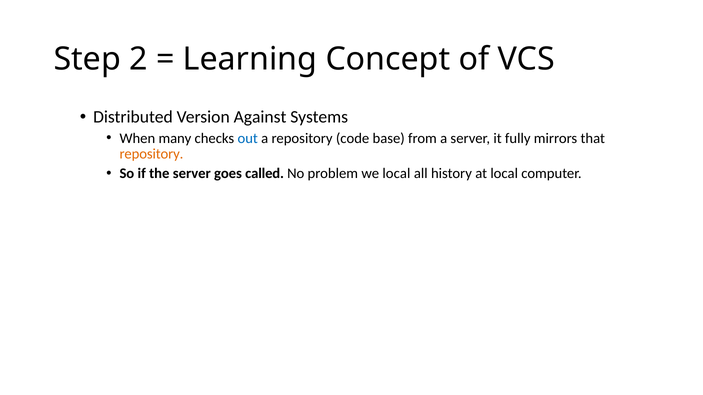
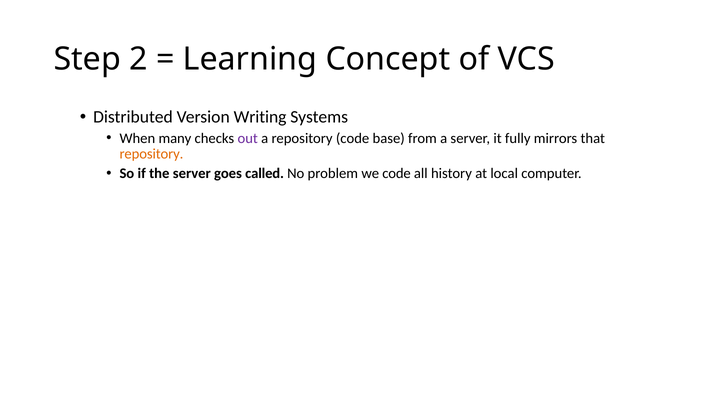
Against: Against -> Writing (260, 117)
out colour: blue -> purple (248, 138)
we local: local -> code (397, 174)
